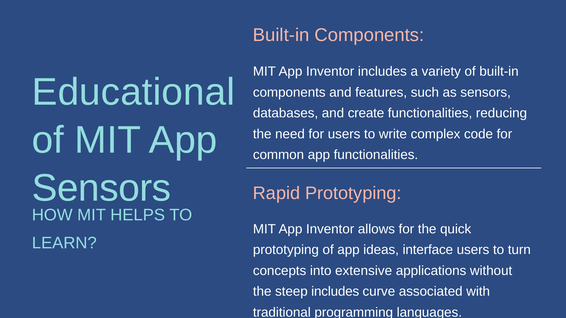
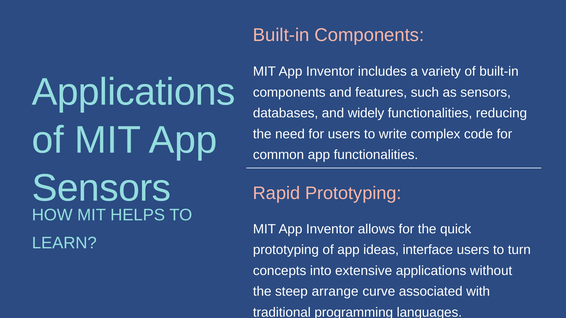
Educational: Educational -> Applications (134, 92)
create: create -> widely (366, 113)
steep includes: includes -> arrange (335, 292)
